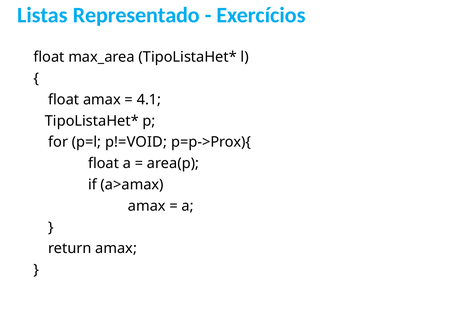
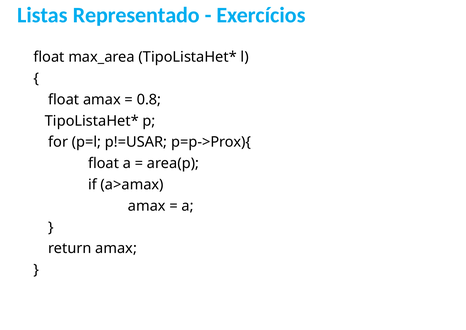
4.1: 4.1 -> 0.8 (149, 99)
p!=VOID: p!=VOID -> p!=USAR (136, 142)
